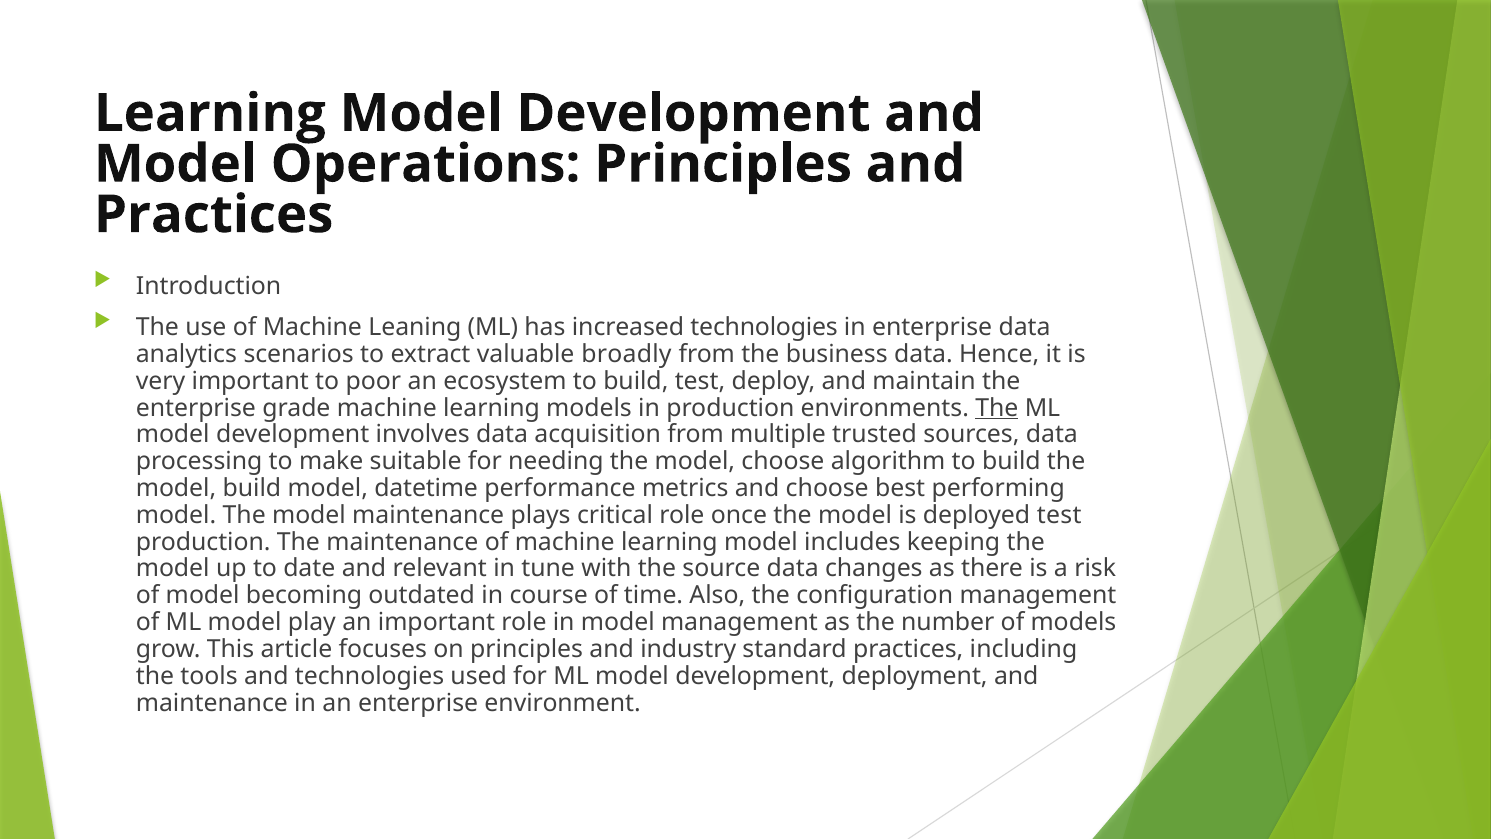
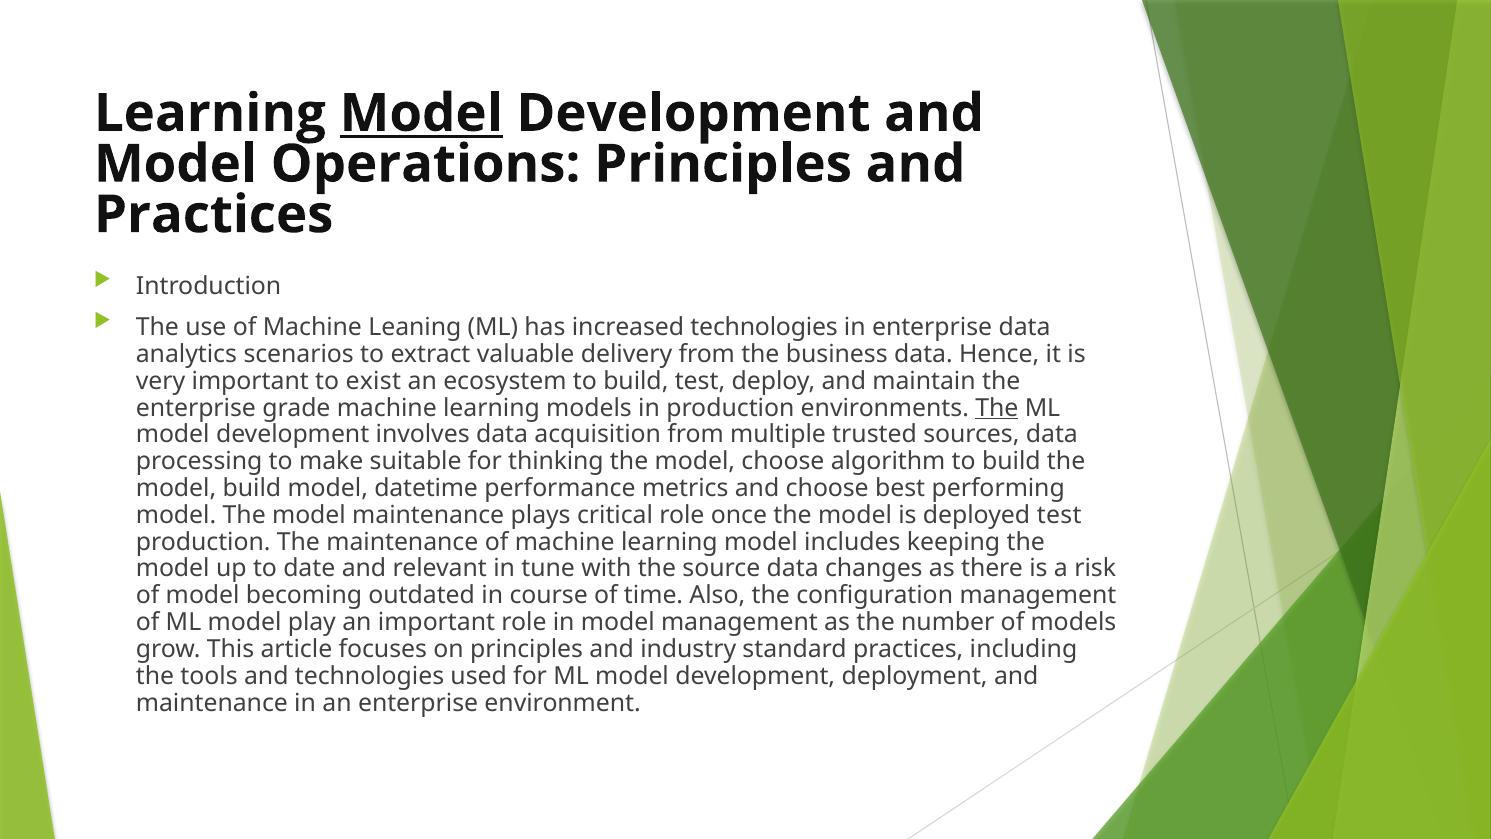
Model underline: none -> present (421, 113)
broadly: broadly -> delivery (627, 354)
poor: poor -> exist (373, 381)
needing: needing -> thinking (556, 461)
